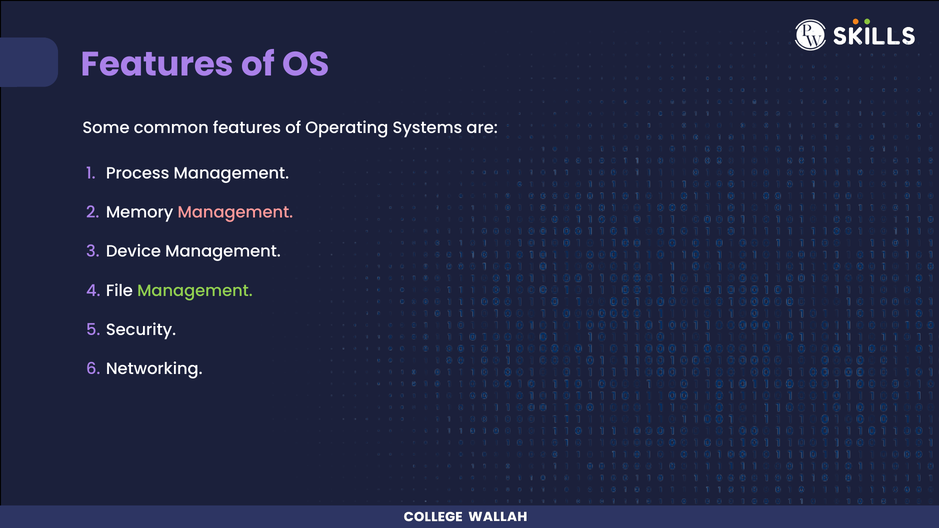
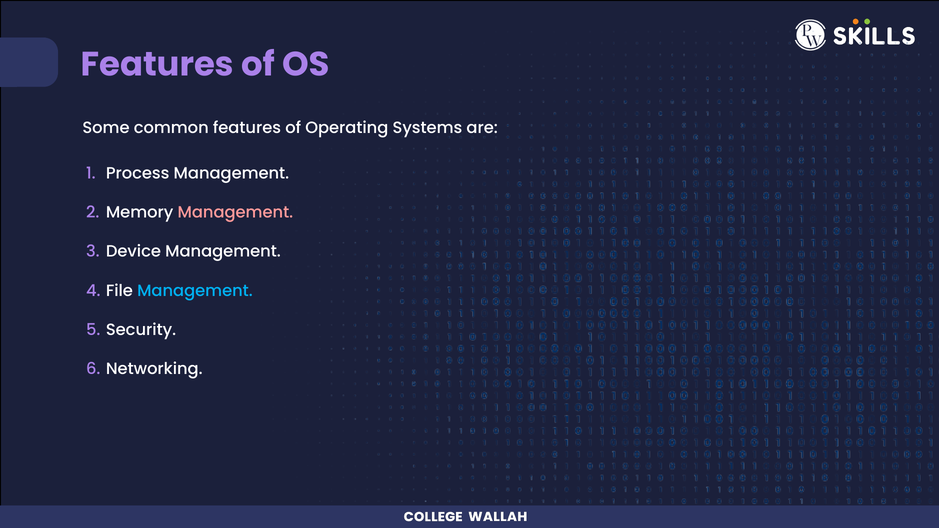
Management colour: light green -> light blue (195, 291)
